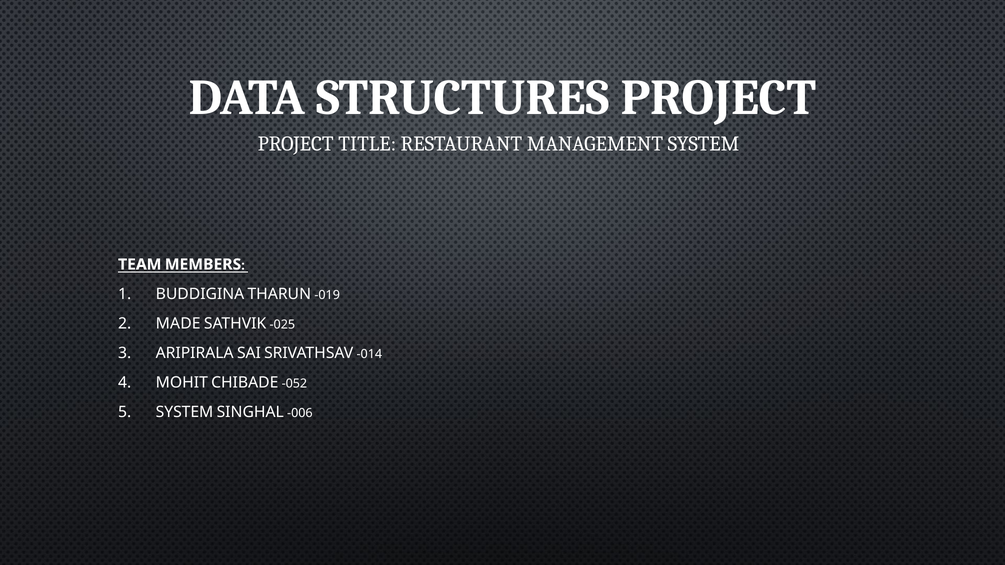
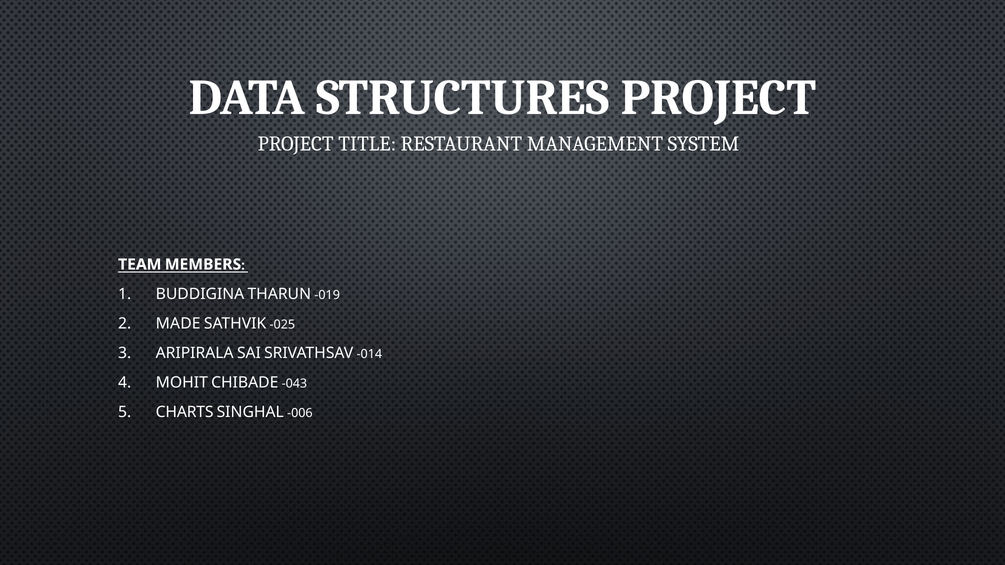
-052: -052 -> -043 (294, 384)
SYSTEM: SYSTEM -> CHARTS (185, 412)
